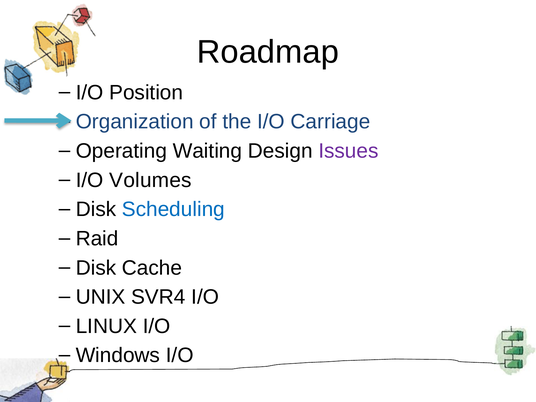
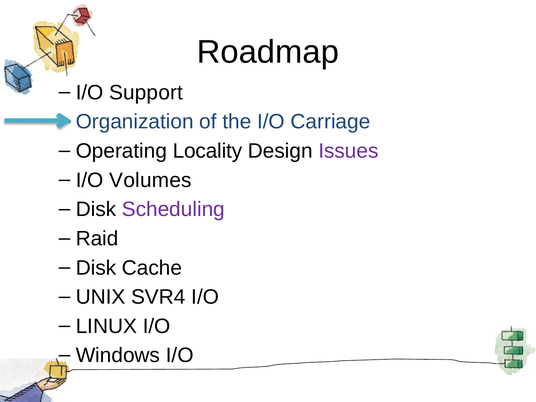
Position: Position -> Support (146, 93)
Waiting: Waiting -> Locality (208, 151)
Scheduling colour: blue -> purple (173, 209)
